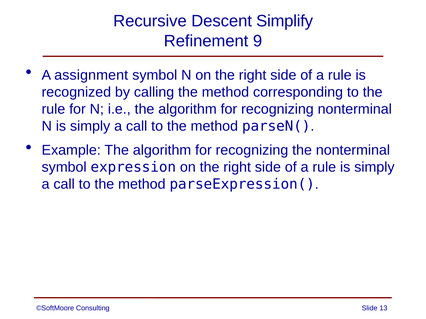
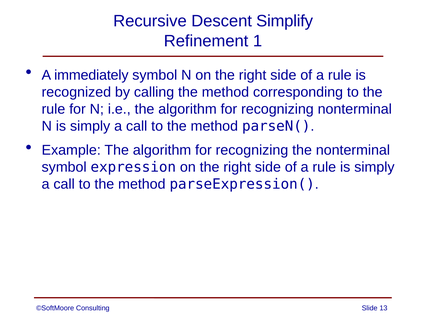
9: 9 -> 1 (258, 41)
assignment: assignment -> immediately (91, 75)
